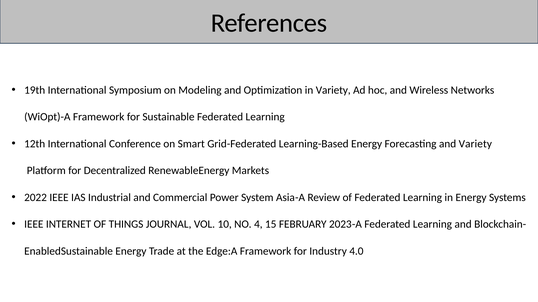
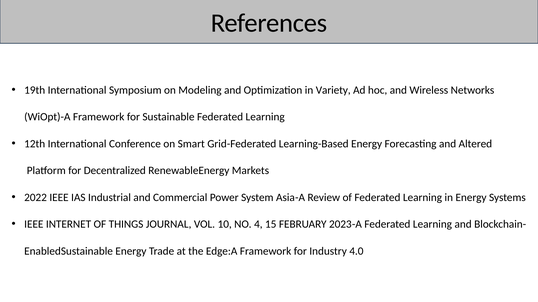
and Variety: Variety -> Altered (475, 144)
